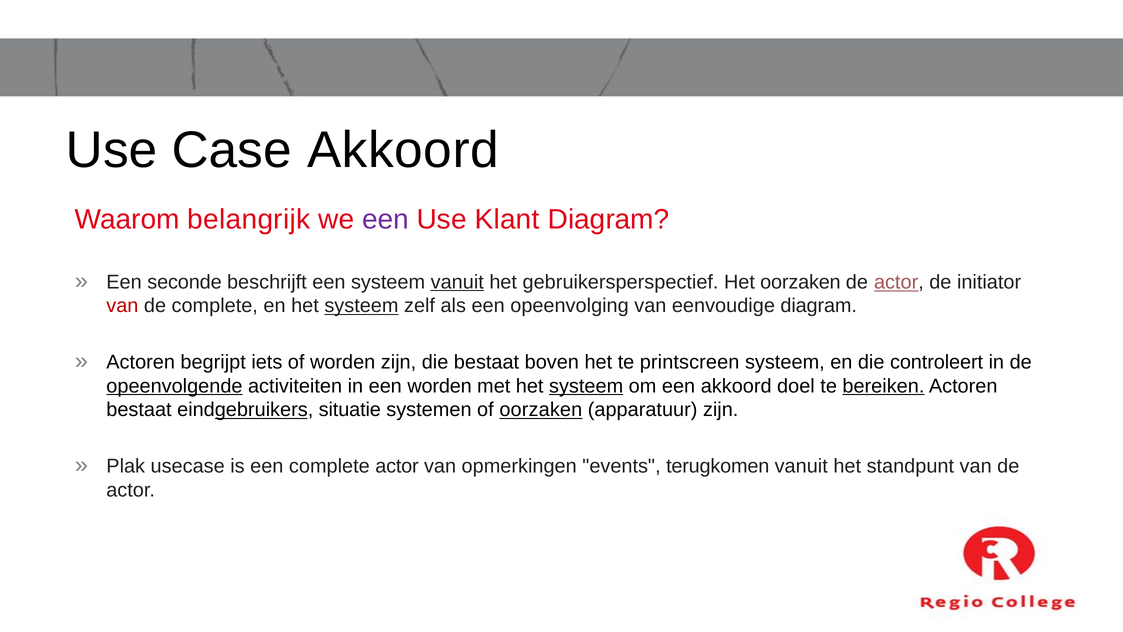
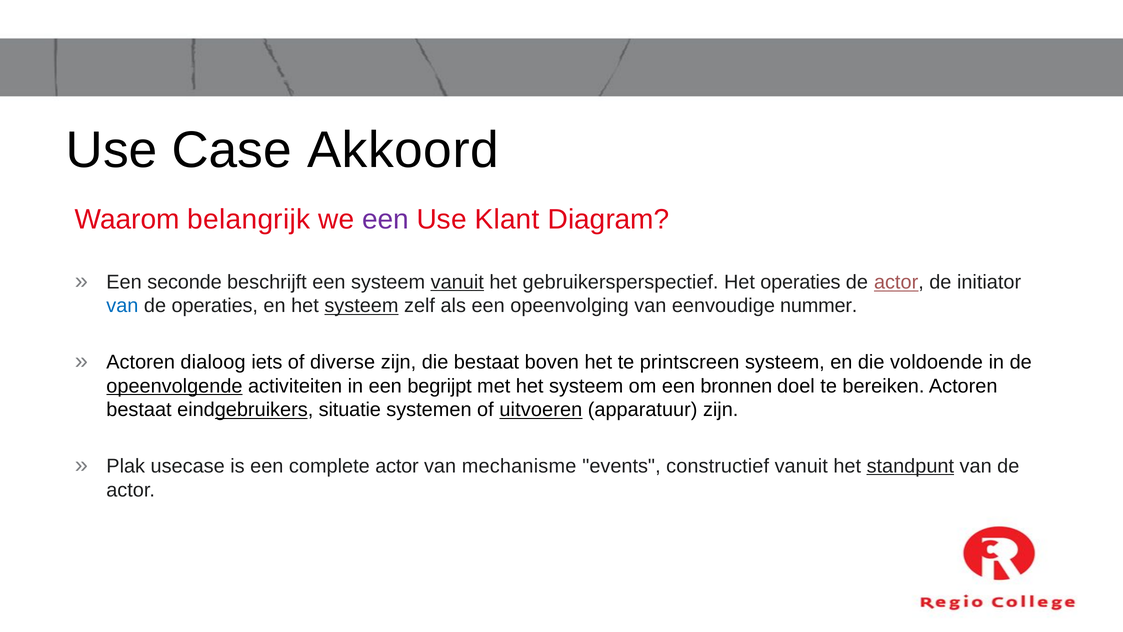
Het oorzaken: oorzaken -> operaties (800, 282)
van colour: red -> blue (122, 306)
de complete: complete -> operaties (215, 306)
eenvoudige diagram: diagram -> nummer (819, 306)
begrijpt: begrijpt -> dialoog (213, 362)
of worden: worden -> diverse (343, 362)
controleert: controleert -> voldoende (936, 362)
een worden: worden -> begrijpt (440, 386)
systeem underline: present -> none (586, 386)
een akkoord: akkoord -> bronnen (736, 386)
bereiken underline: present -> none (883, 386)
of oorzaken: oorzaken -> uitvoeren (541, 410)
opmerkingen: opmerkingen -> mechanisme (519, 466)
terugkomen: terugkomen -> constructief (718, 466)
standpunt underline: none -> present (910, 466)
